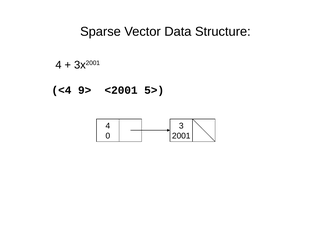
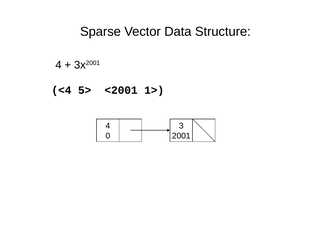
9>: 9> -> 5> (85, 90)
5>: 5> -> 1> (154, 90)
